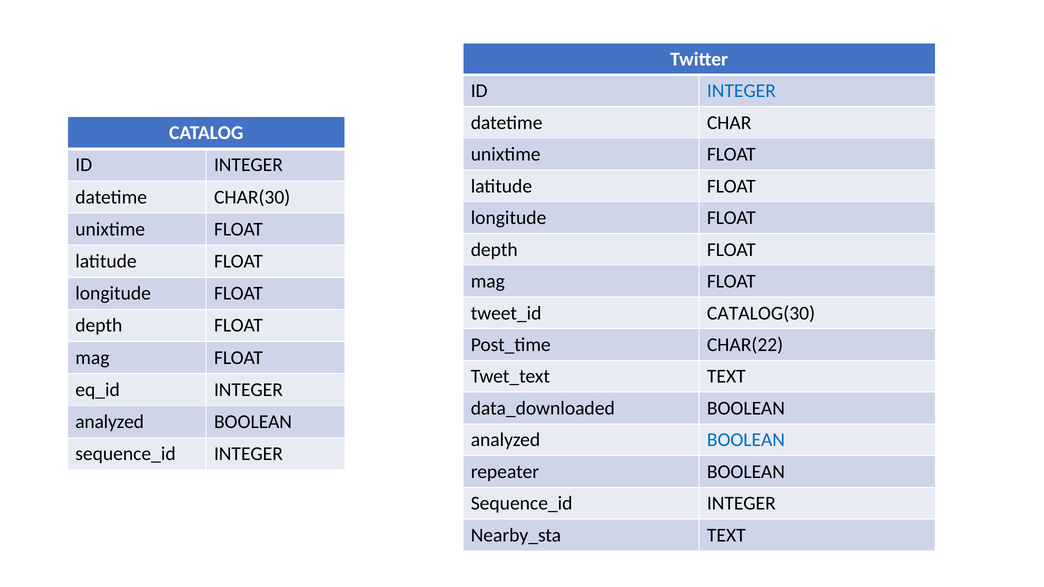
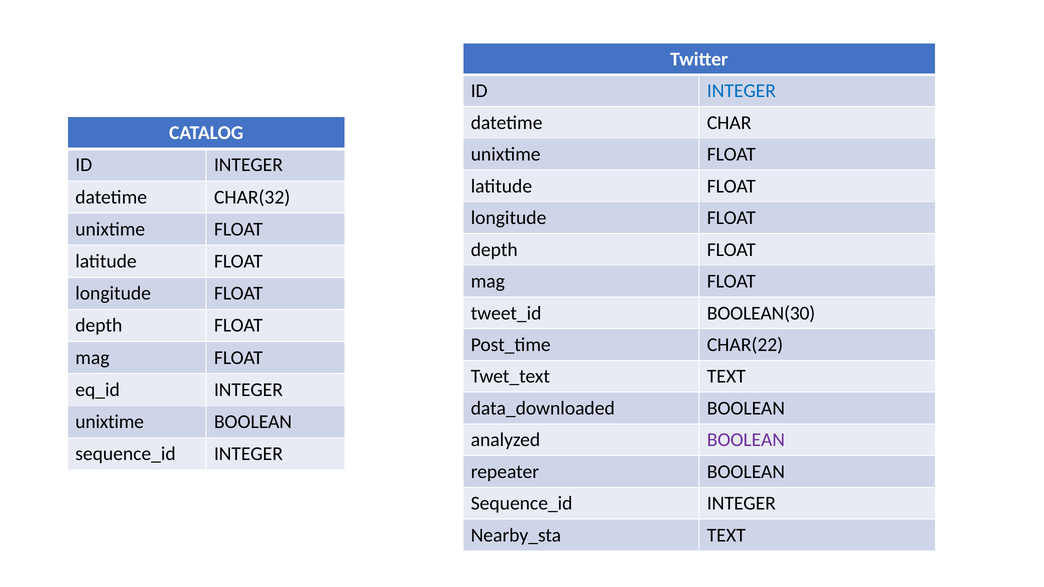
CHAR(30: CHAR(30 -> CHAR(32 (252, 197)
CATALOG(30: CATALOG(30 -> BOOLEAN(30 (761, 313)
analyzed: analyzed -> unixtime (110, 422)
BOOLEAN colour: blue -> purple (746, 440)
